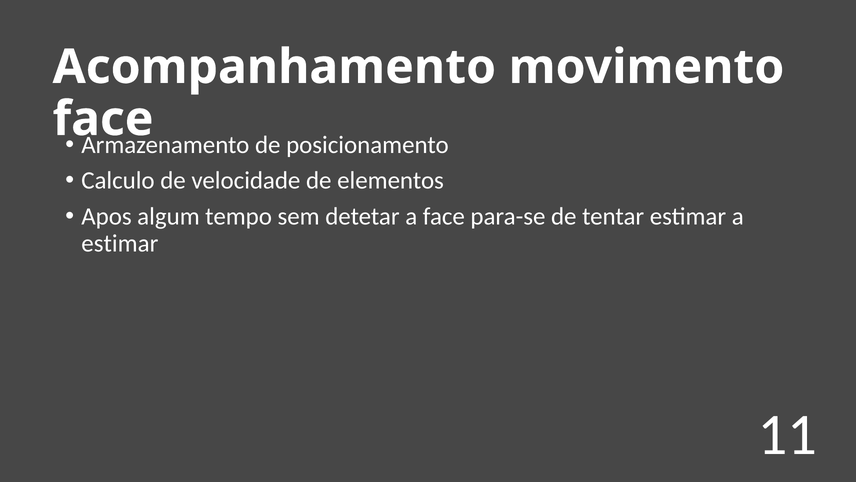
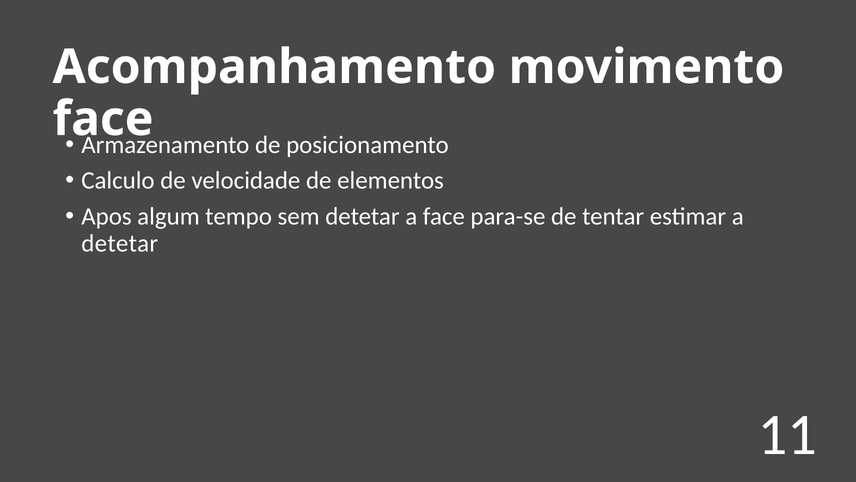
estimar: estimar -> detetar (120, 243)
